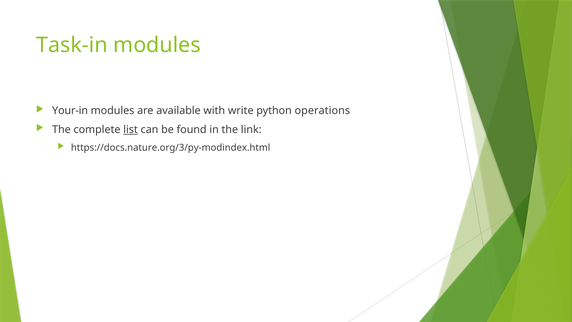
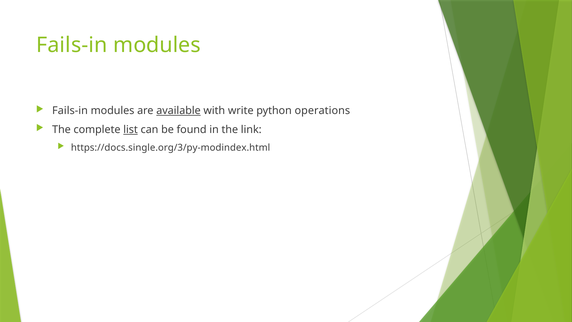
Task-in: Task-in -> Fails-in (72, 45)
Your-in: Your-in -> Fails-in (70, 111)
available underline: none -> present (178, 111)
https://docs.nature.org/3/py-modindex.html: https://docs.nature.org/3/py-modindex.html -> https://docs.single.org/3/py-modindex.html (171, 148)
